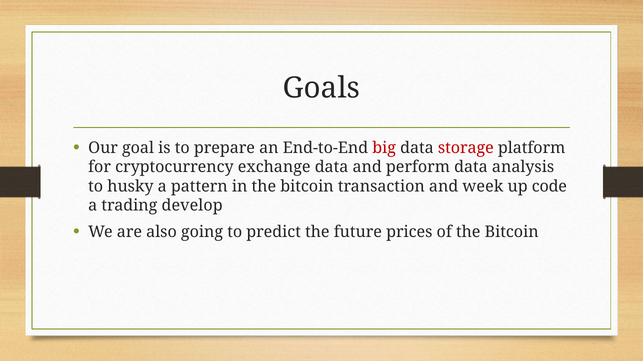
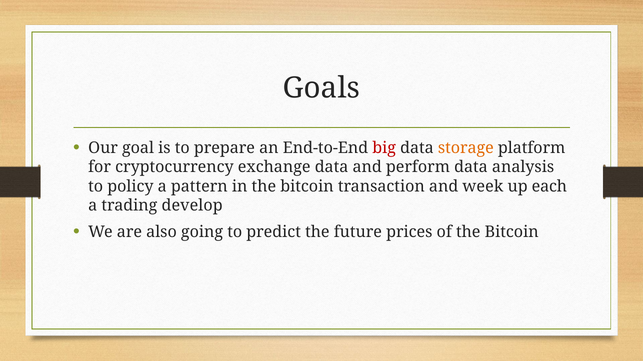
storage colour: red -> orange (466, 148)
husky: husky -> policy (130, 187)
code: code -> each (549, 187)
